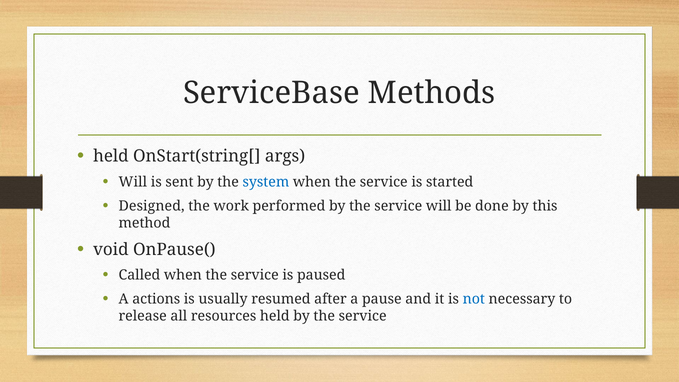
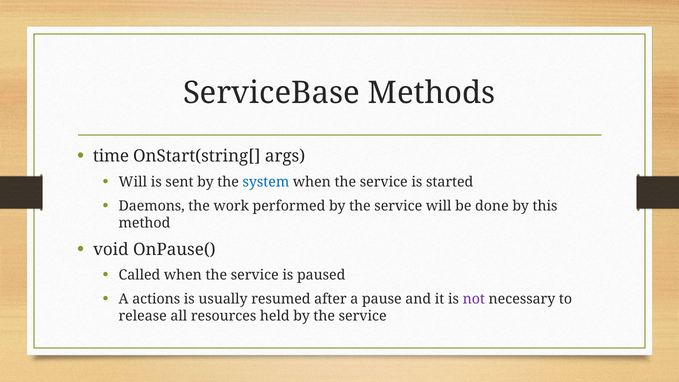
held: held -> time (111, 156)
Designed: Designed -> Daemons (152, 206)
not colour: blue -> purple (474, 299)
